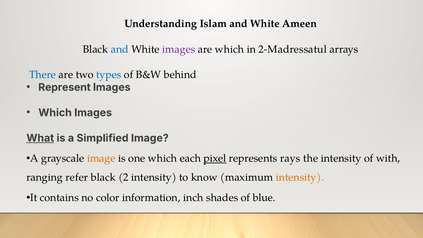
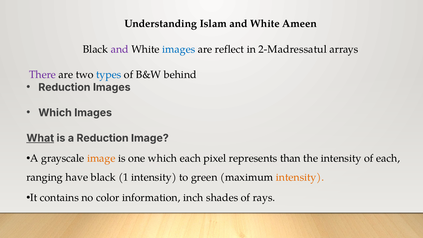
and colour: blue -> purple (120, 49)
images colour: purple -> blue (179, 49)
are which: which -> reflect (230, 49)
There colour: blue -> purple (43, 75)
Represent: Represent -> Reduction (64, 87)
a Simplified: Simplified -> Reduction (103, 138)
pixel underline: present -> none (215, 158)
rays: rays -> than (290, 158)
of with: with -> each (388, 158)
refer: refer -> have (77, 177)
2: 2 -> 1 (123, 177)
know: know -> green (204, 177)
blue: blue -> rays (264, 198)
